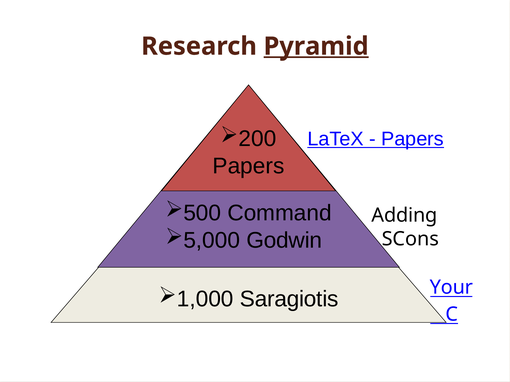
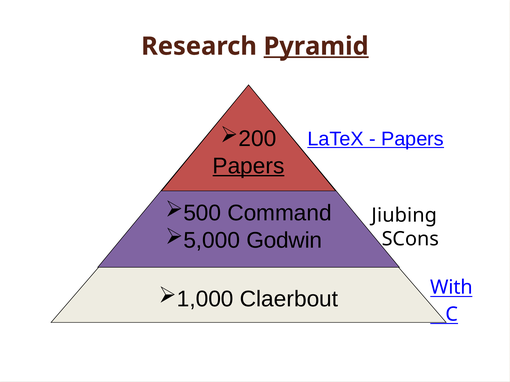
Papers underline: none -> present (249, 166)
Adding: Adding -> Jiubing (404, 216)
Your: Your -> With (451, 288)
Saragiotis: Saragiotis -> Claerbout (289, 299)
